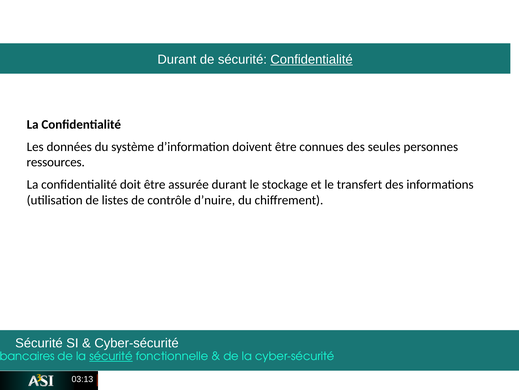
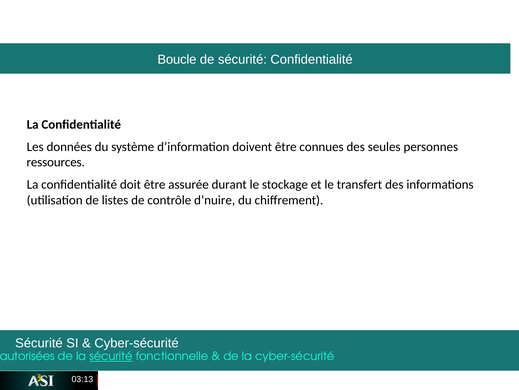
Durant: Durant -> Boucle (177, 59)
Confidentialité underline: present -> none (312, 59)
bancaires: bancaires -> autorisées (27, 356)
